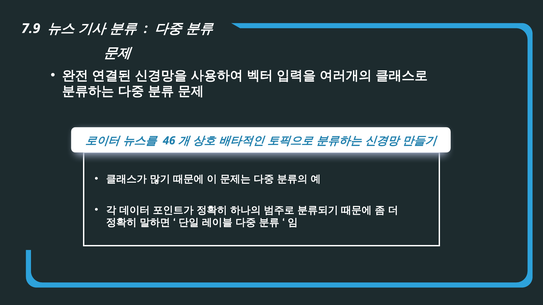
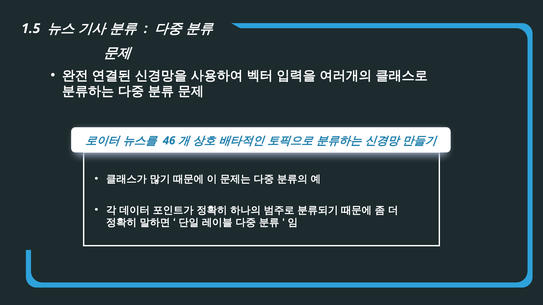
7.9: 7.9 -> 1.5 (31, 29)
